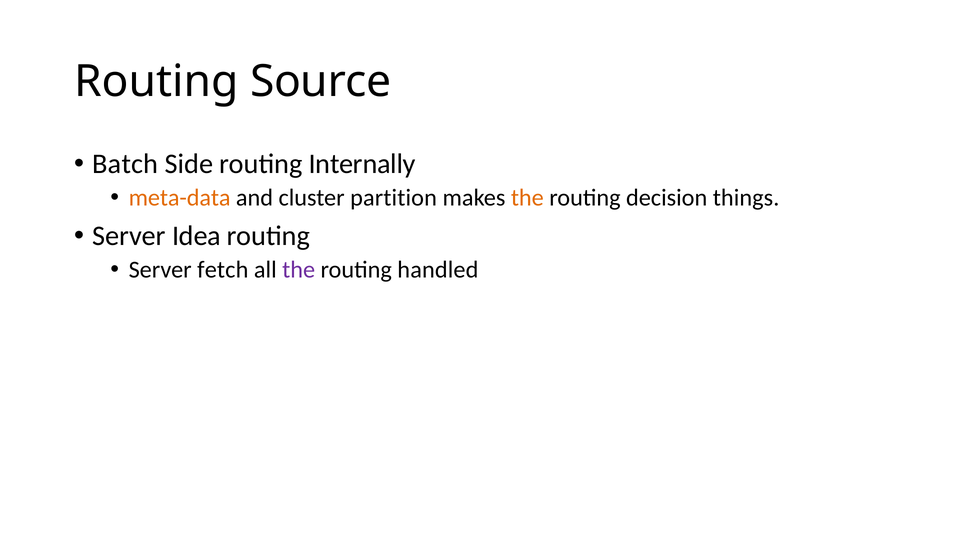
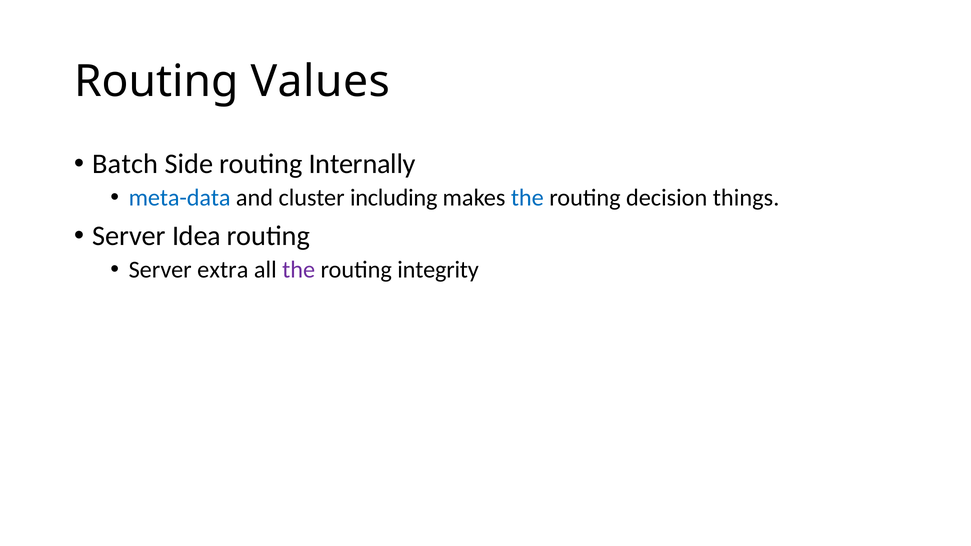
Source: Source -> Values (320, 82)
meta-data colour: orange -> blue (180, 198)
partition: partition -> including (394, 198)
the colour: orange -> blue (527, 198)
fetch: fetch -> extra (223, 270)
handled: handled -> integrity (438, 270)
